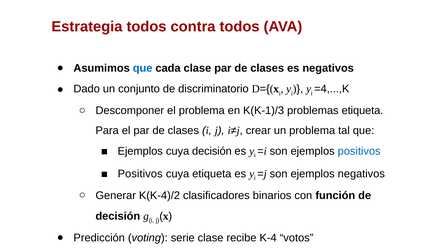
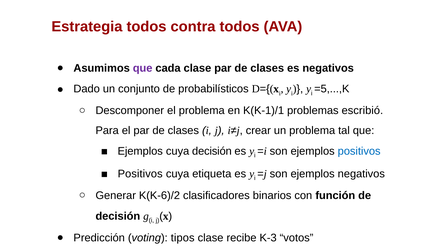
que colour: blue -> purple (143, 68)
discriminatorio: discriminatorio -> probabilísticos (213, 89)
=4,...,K: =4,...,K -> =5,...,K (332, 89)
K(K-1)/3: K(K-1)/3 -> K(K-1)/1 (264, 111)
problemas etiqueta: etiqueta -> escribió (362, 111)
K(K-4)/2: K(K-4)/2 -> K(K-6)/2 (159, 195)
serie: serie -> tipos (183, 238)
K-4: K-4 -> K-3 (268, 238)
